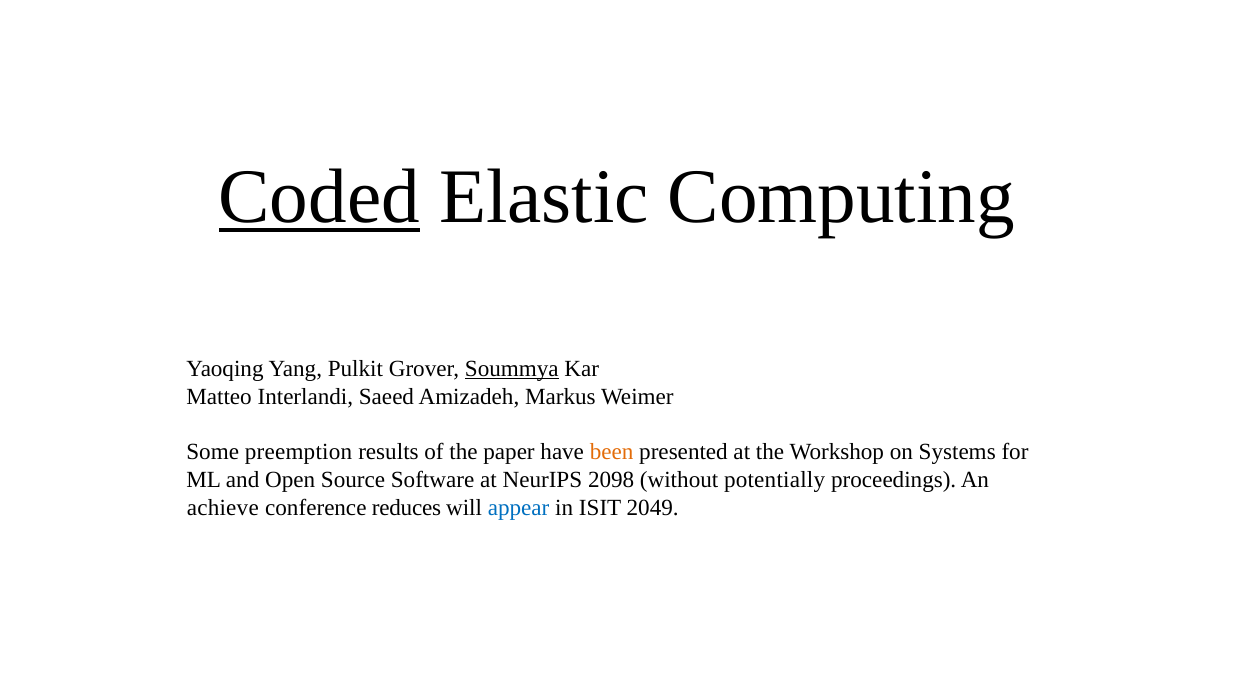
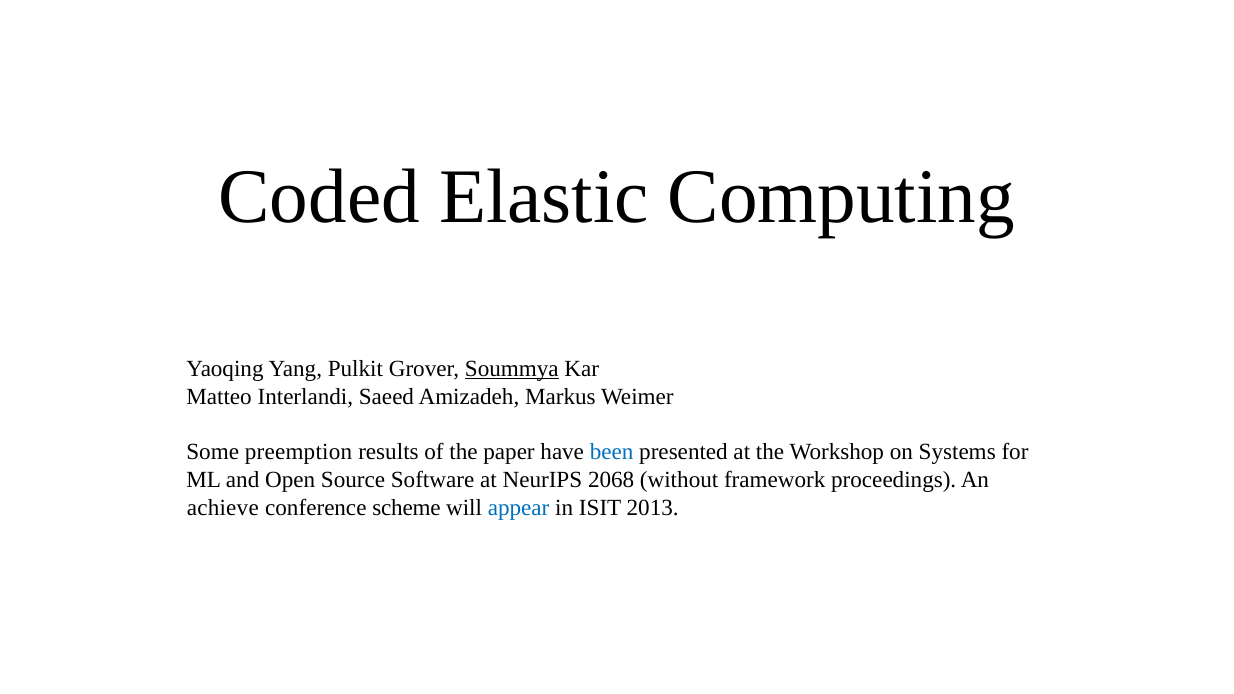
Coded underline: present -> none (319, 197)
been colour: orange -> blue (612, 452)
2098: 2098 -> 2068 (611, 480)
potentially: potentially -> framework (775, 480)
reduces: reduces -> scheme (406, 508)
2049: 2049 -> 2013 (653, 508)
